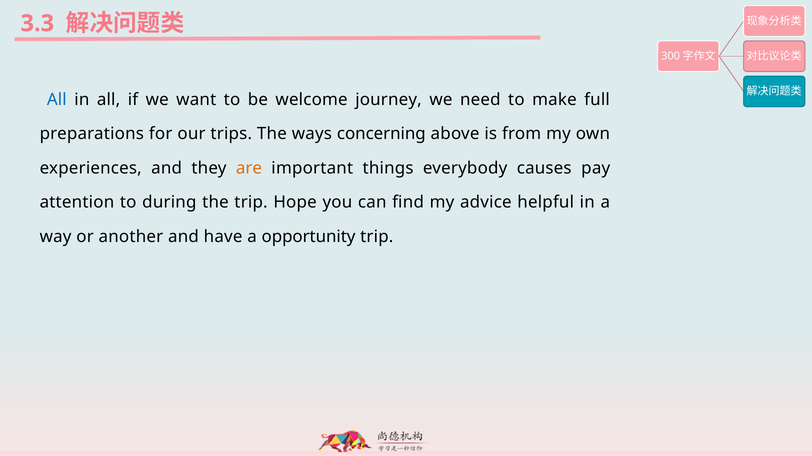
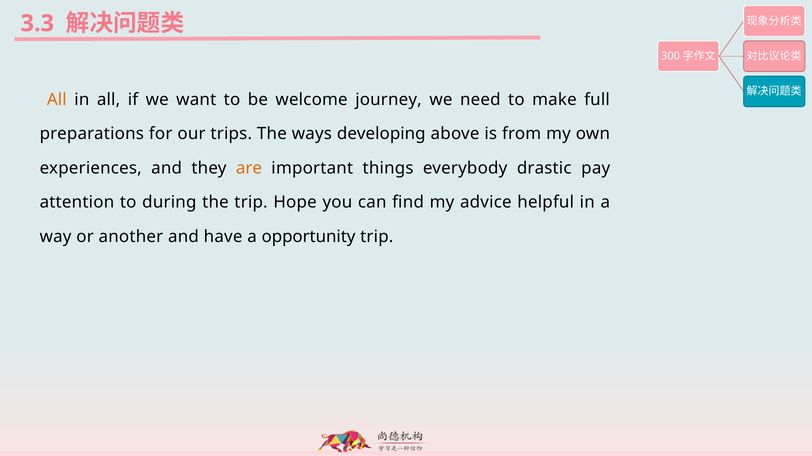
All colour: blue -> orange (57, 100)
concerning: concerning -> developing (381, 134)
causes: causes -> drastic (544, 168)
